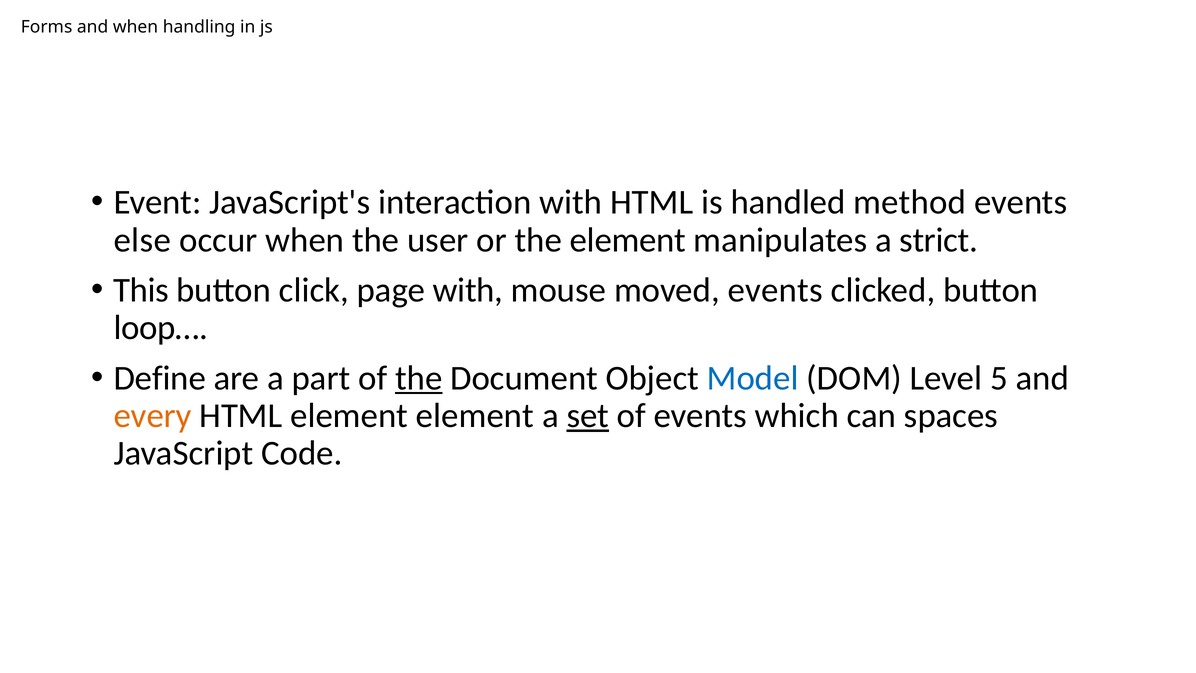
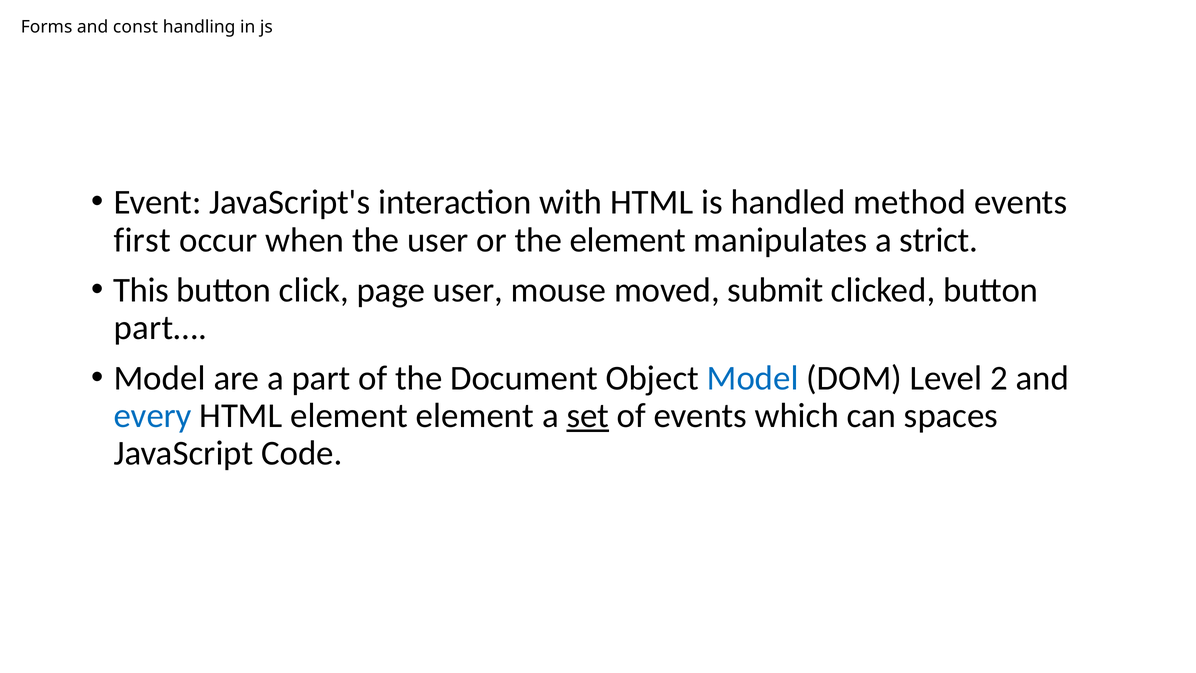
and when: when -> const (135, 27)
else: else -> first (142, 240)
page with: with -> user (468, 290)
moved events: events -> submit (775, 290)
loop…: loop… -> part… (160, 328)
Define: Define -> Model (160, 378)
the underline: present -> none (419, 378)
5: 5 -> 2 (999, 378)
every colour: orange -> blue (153, 416)
